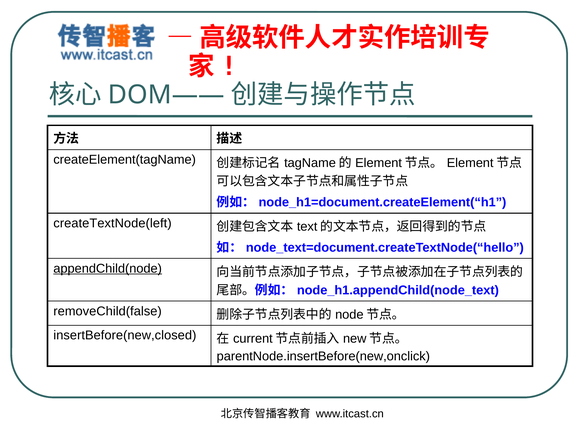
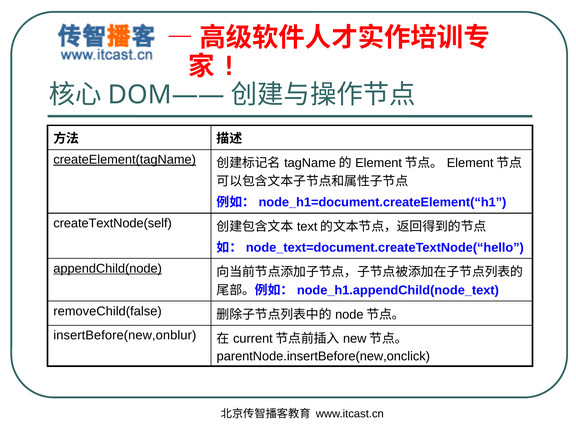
createElement(tagName underline: none -> present (125, 160)
createTextNode(left: createTextNode(left -> createTextNode(self (113, 223)
insertBefore(new,closed: insertBefore(new,closed -> insertBefore(new,onblur (125, 335)
